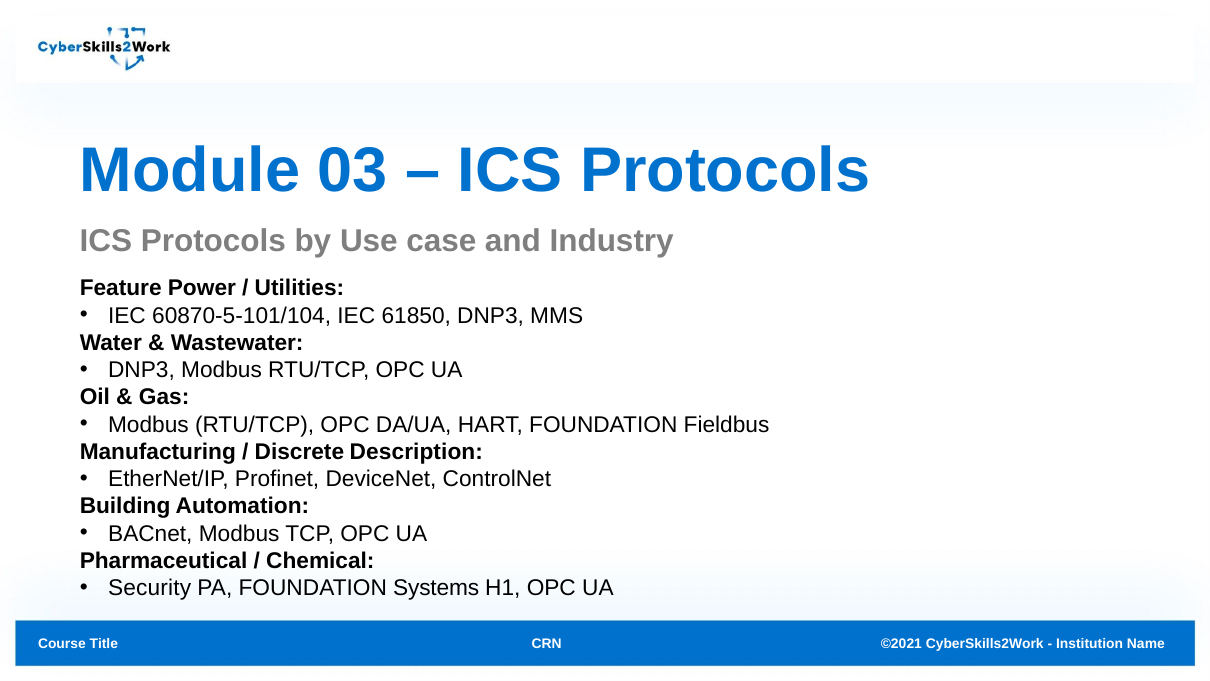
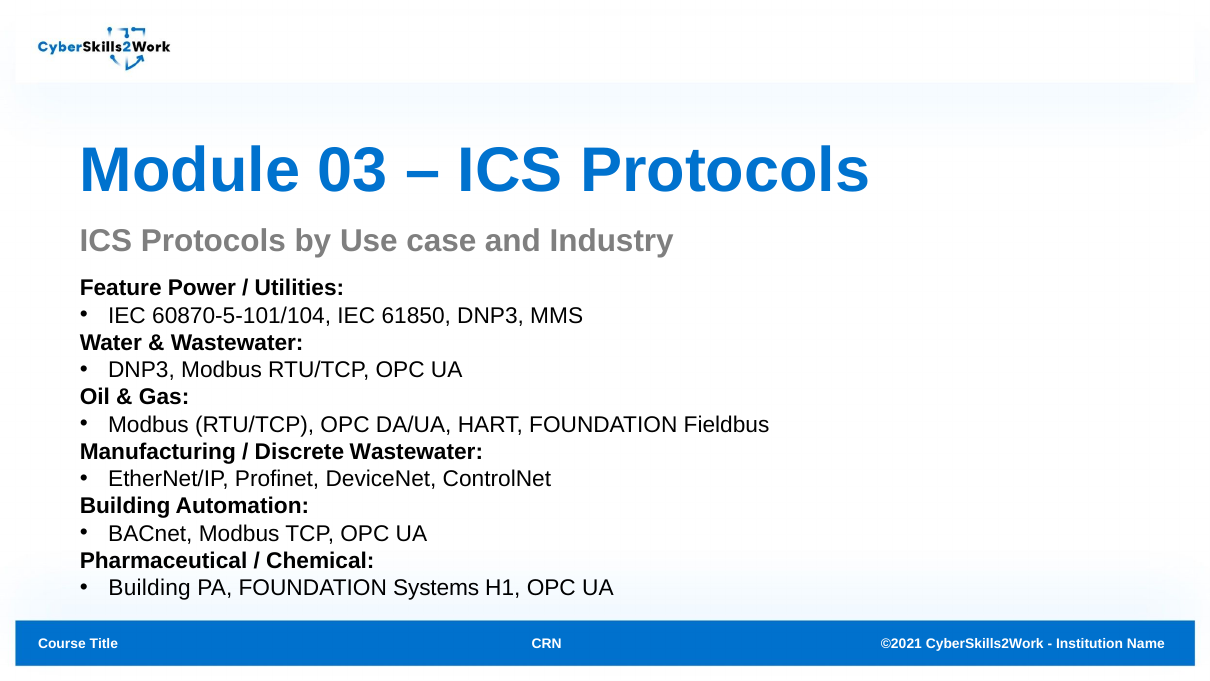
Discrete Description: Description -> Wastewater (416, 452)
Security: Security -> Building (150, 588)
